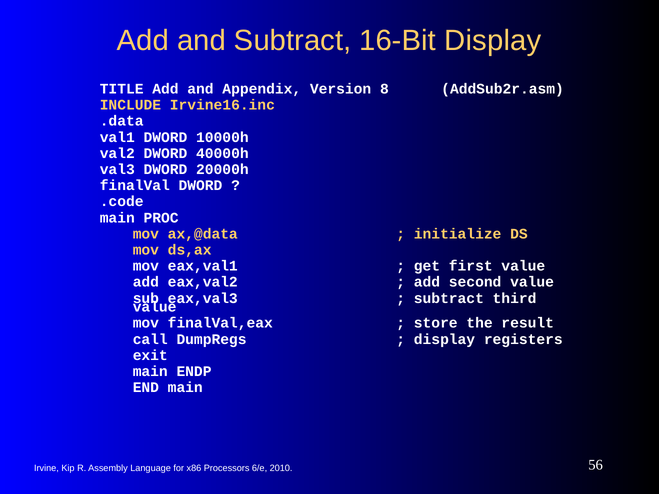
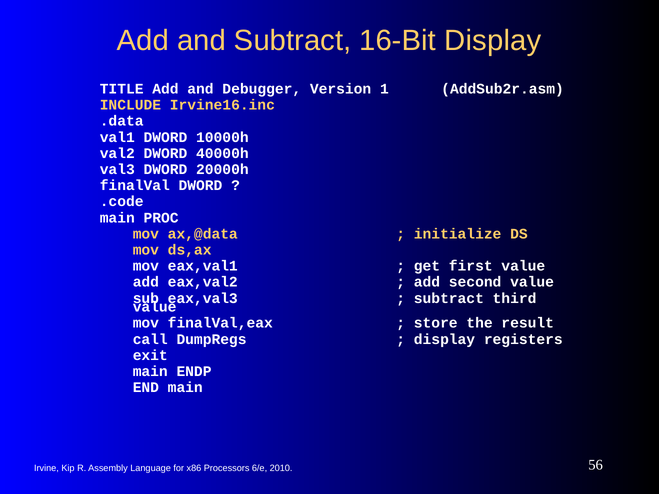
Appendix: Appendix -> Debugger (262, 89)
8: 8 -> 1 (384, 89)
